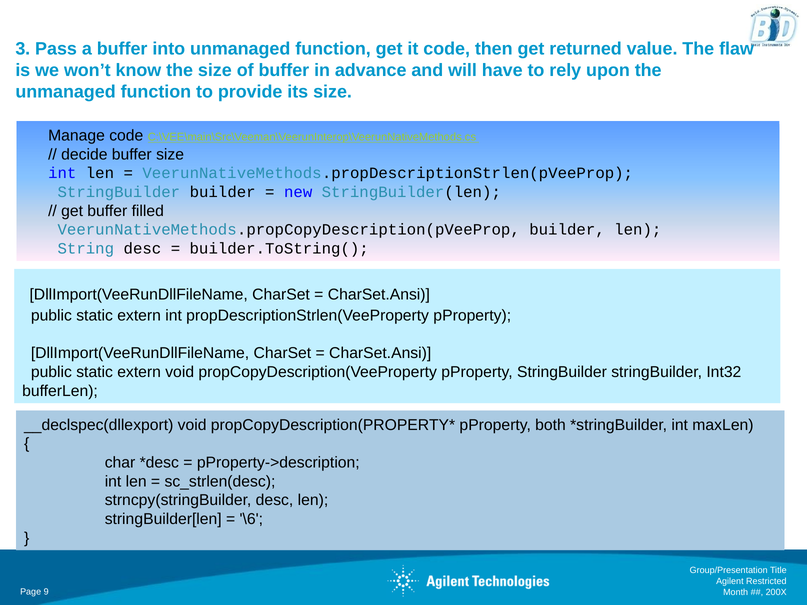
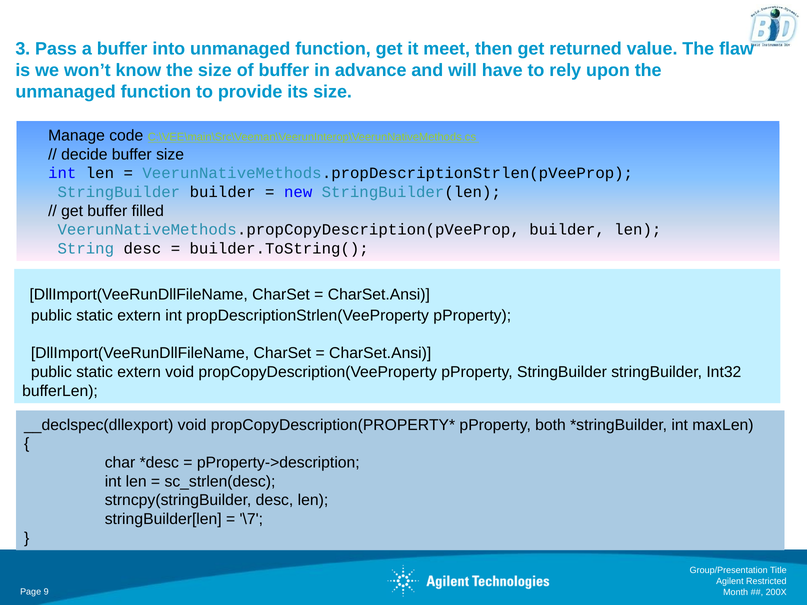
it code: code -> meet (447, 49)
\6: \6 -> \7 (251, 519)
